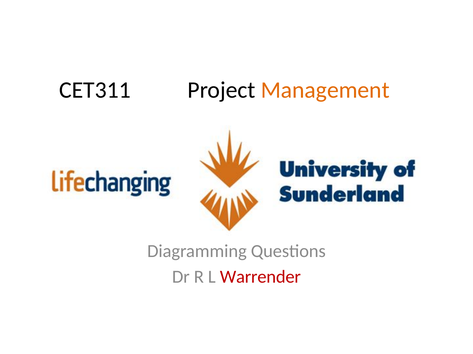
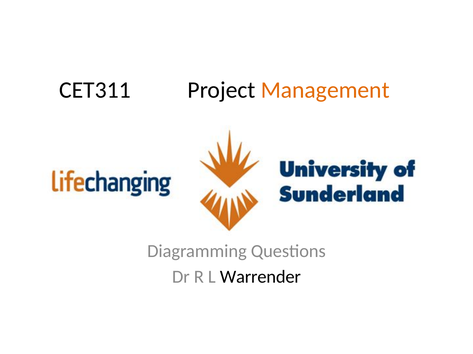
Warrender colour: red -> black (260, 277)
